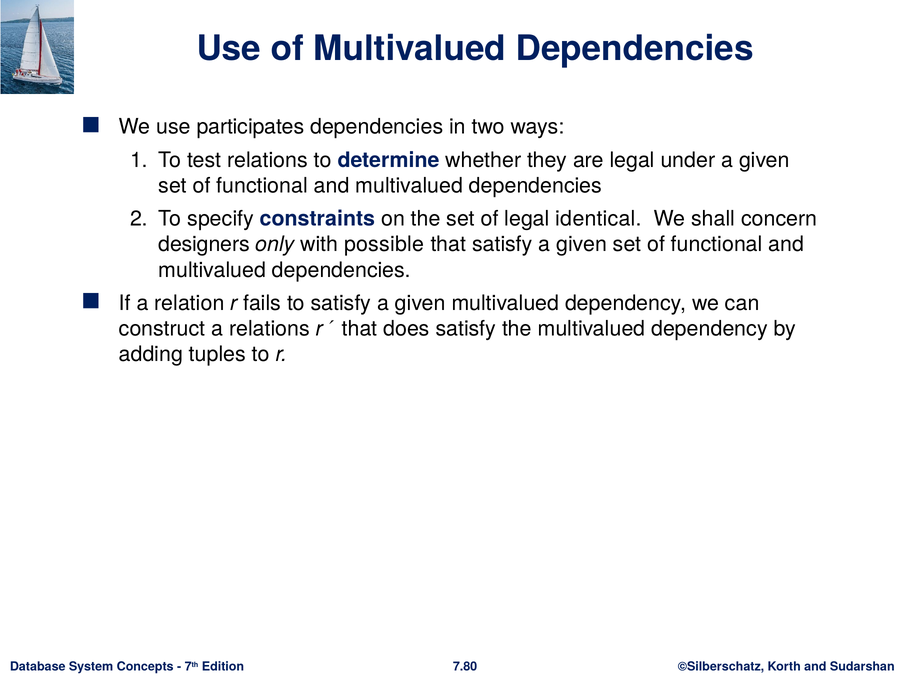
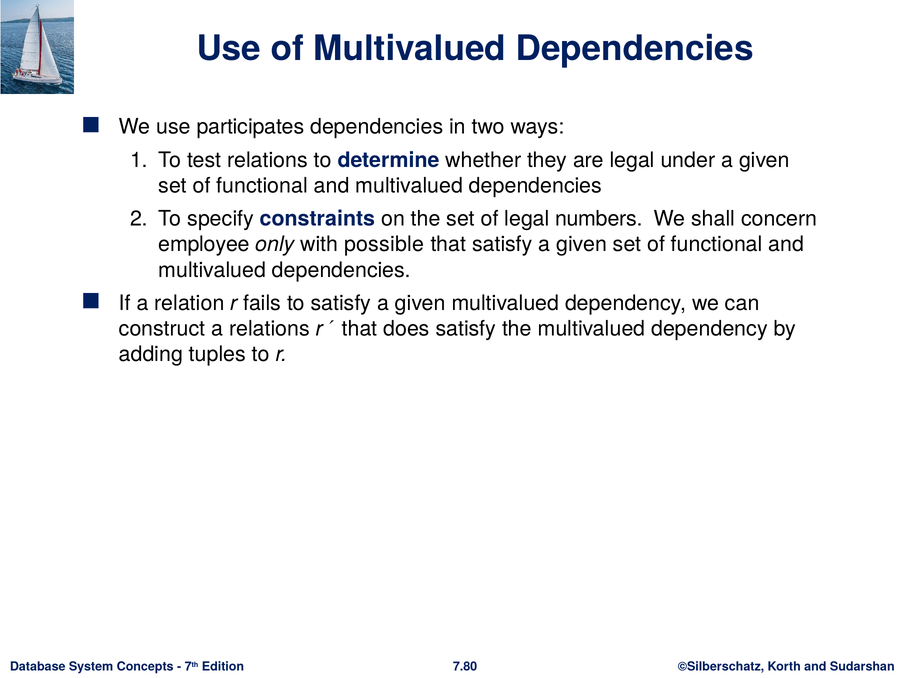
identical: identical -> numbers (599, 219)
designers: designers -> employee (204, 244)
